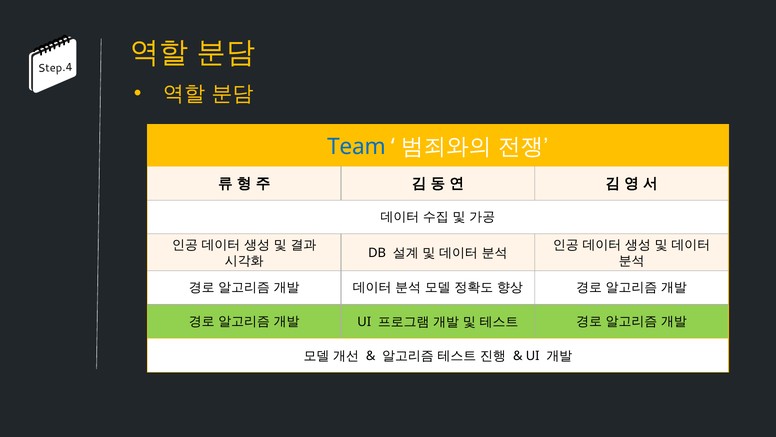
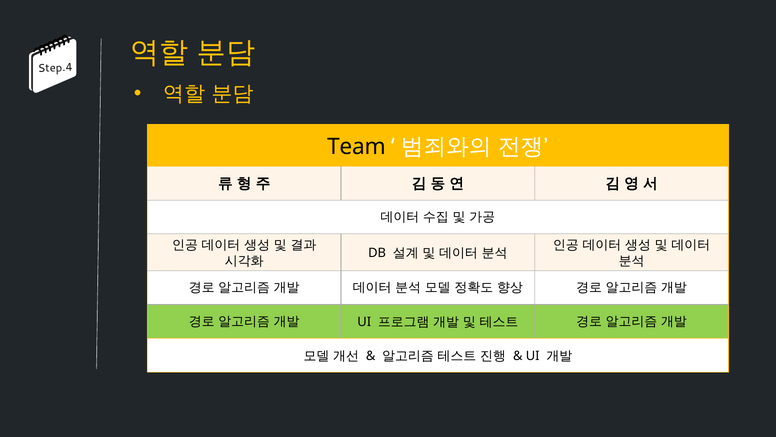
Team colour: blue -> black (356, 146)
